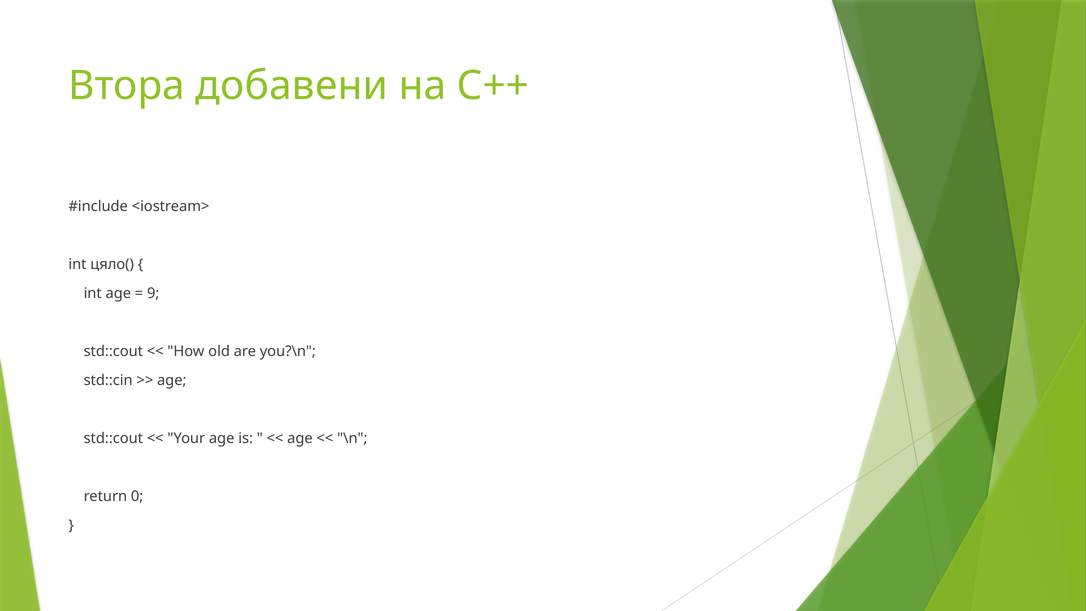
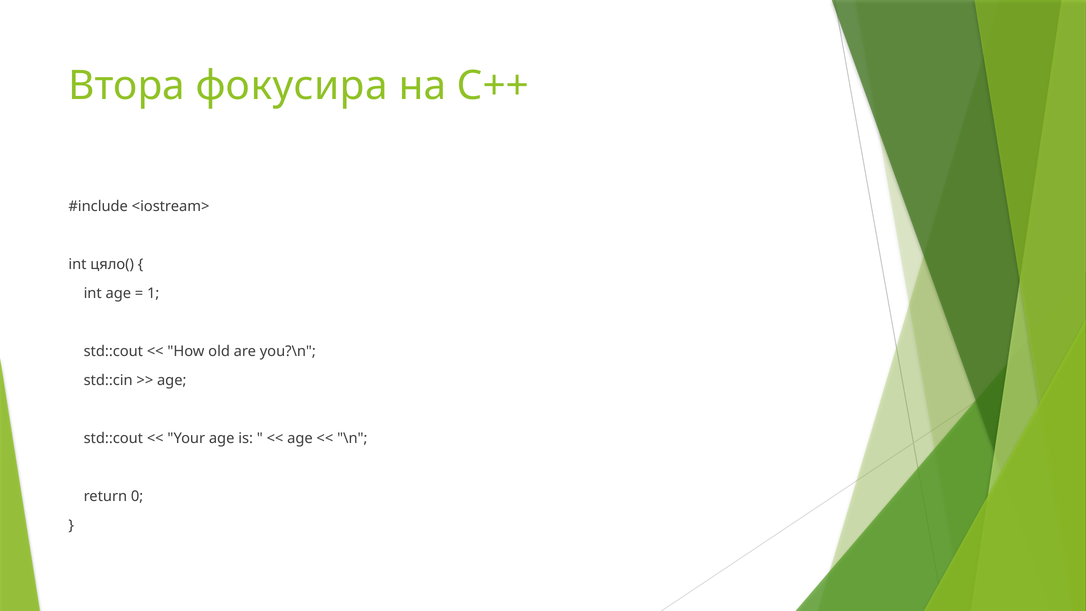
добавени: добавени -> фокусира (292, 86)
9: 9 -> 1 (153, 293)
